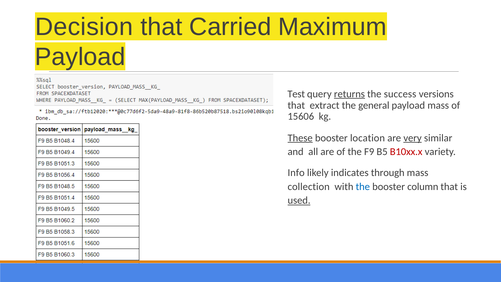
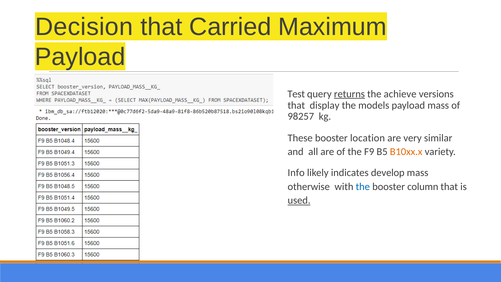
success: success -> achieve (400, 94)
extract: extract -> display (325, 105)
general: general -> models (374, 105)
15606: 15606 -> 98257 (301, 116)
These underline: present -> none (300, 138)
very underline: present -> none (413, 138)
B10xx.x colour: red -> orange (406, 152)
through: through -> develop (388, 173)
collection: collection -> otherwise (309, 186)
